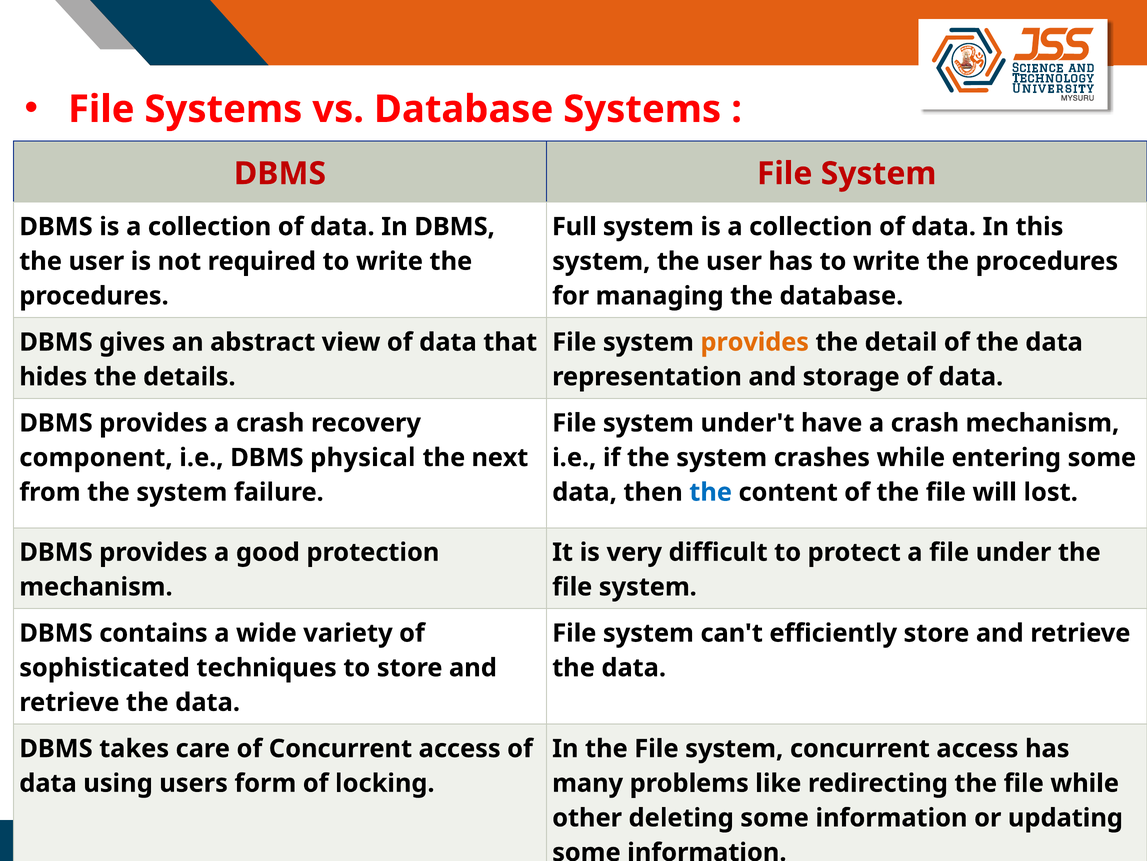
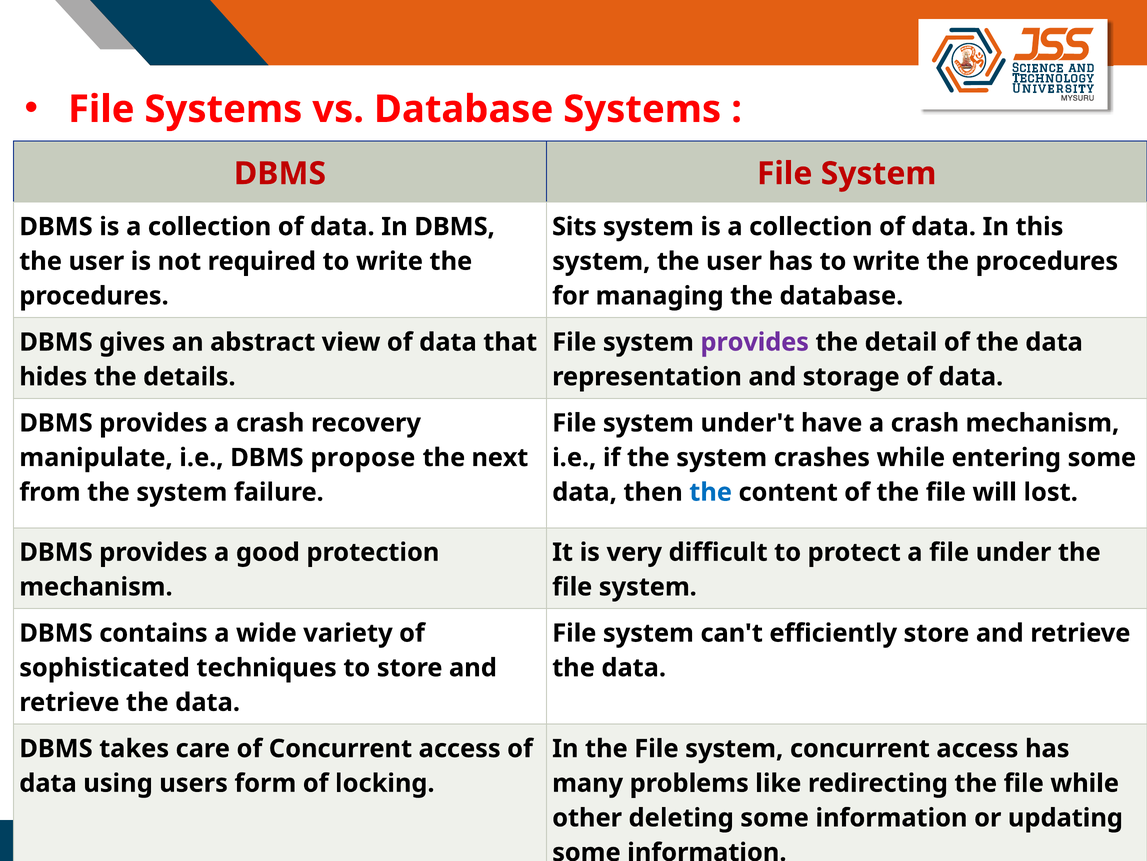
Full: Full -> Sits (574, 227)
provides colour: orange -> purple (755, 342)
component: component -> manipulate (96, 457)
physical: physical -> propose (363, 457)
